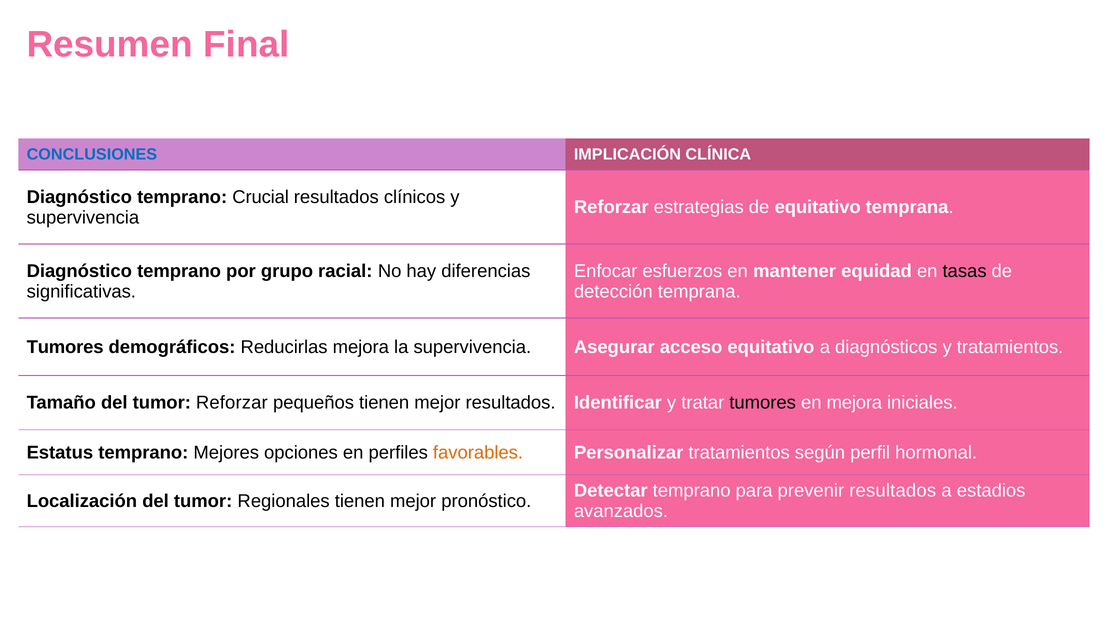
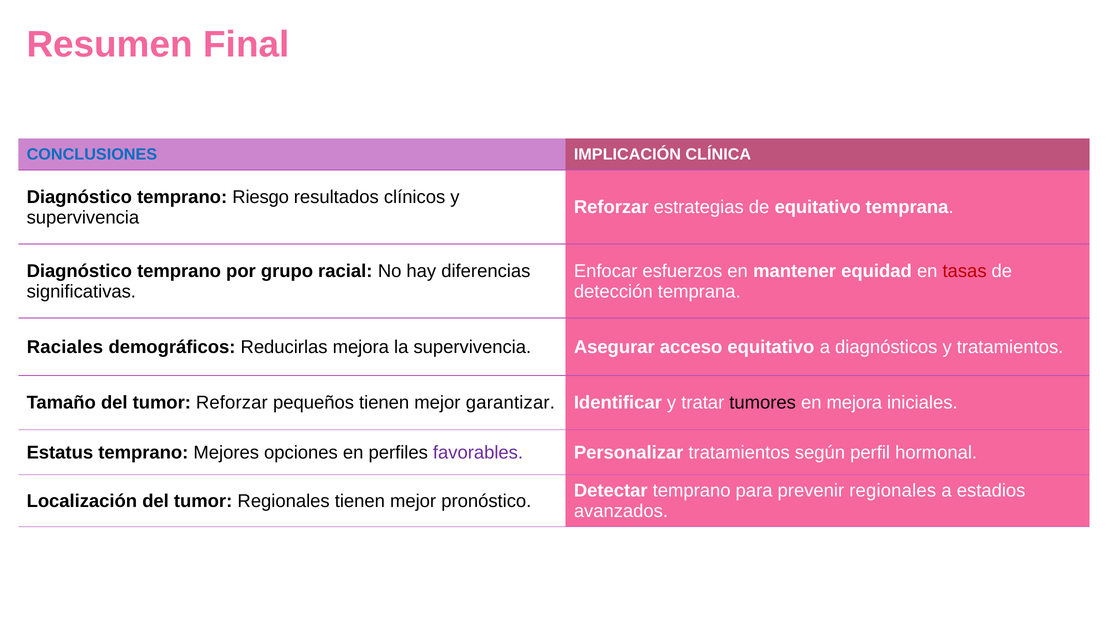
Crucial: Crucial -> Riesgo (261, 197)
tasas colour: black -> red (965, 271)
Tumores: Tumores -> Raciales (65, 347)
mejor resultados: resultados -> garantizar (510, 403)
favorables colour: orange -> purple (478, 452)
prevenir resultados: resultados -> regionales (893, 491)
